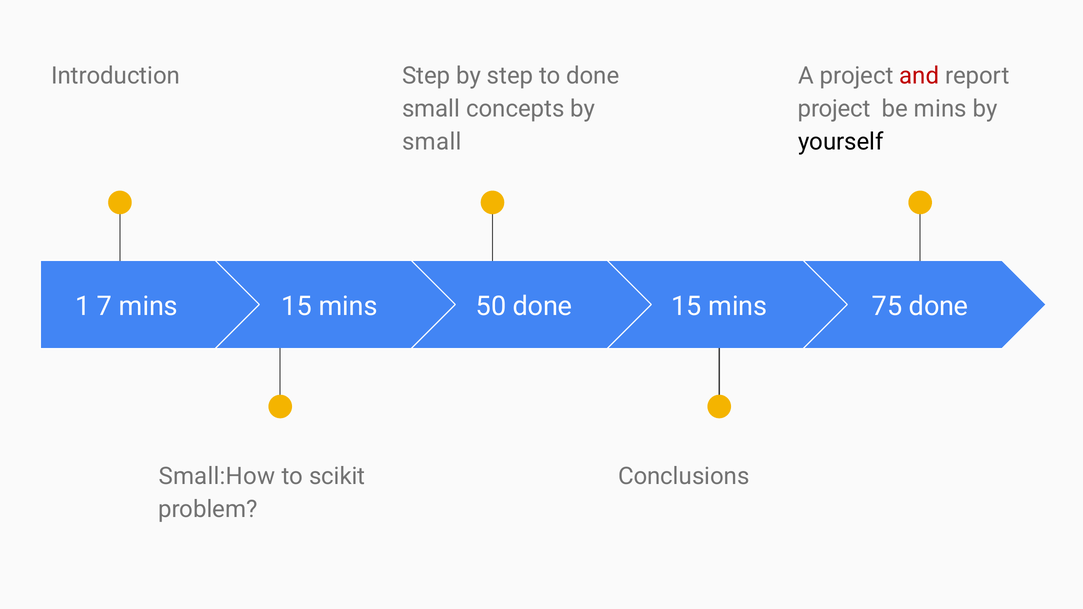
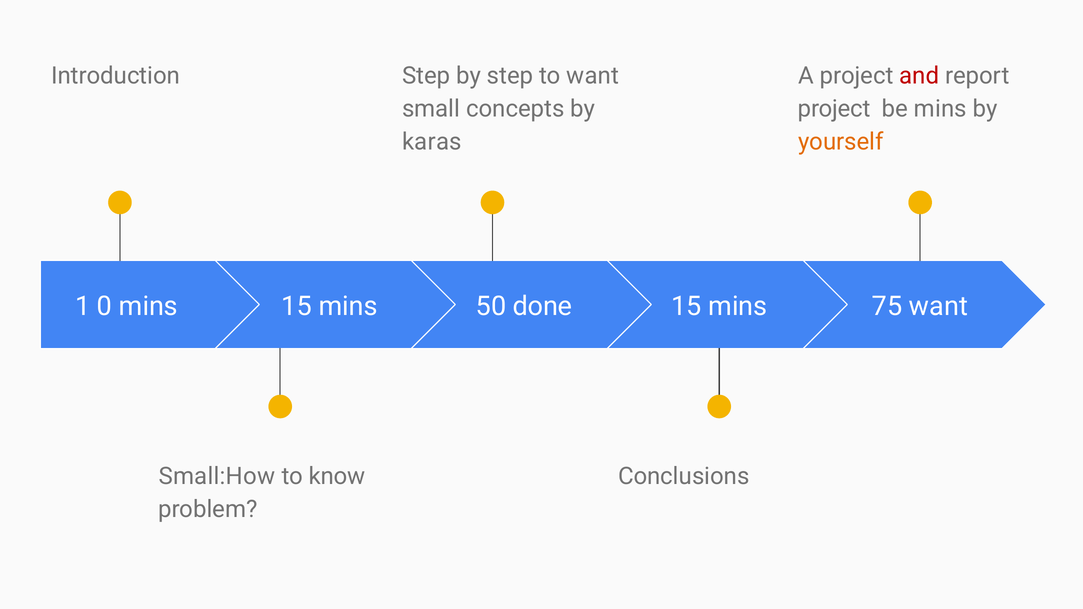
to done: done -> want (593, 76)
small: small -> karas (432, 142)
yourself colour: black -> orange (841, 142)
7: 7 -> 0 (105, 306)
75 done: done -> want (939, 306)
scikit: scikit -> know (337, 476)
